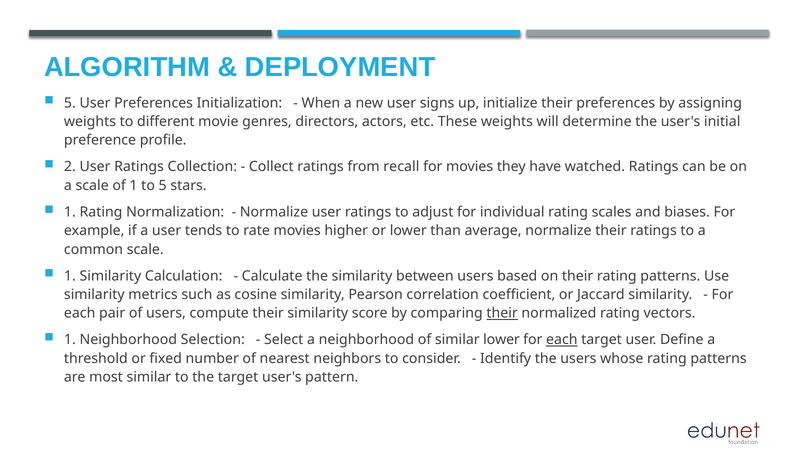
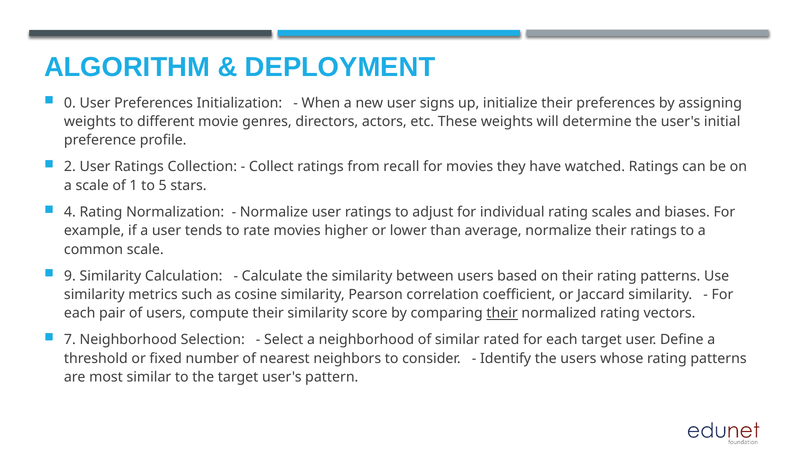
5: 5 -> 0 (70, 103)
1: 1 -> 4 (70, 212)
1: 1 -> 9 (70, 276)
1: 1 -> 7 (70, 340)
similar lower: lower -> rated (501, 340)
each underline: present -> none (562, 340)
